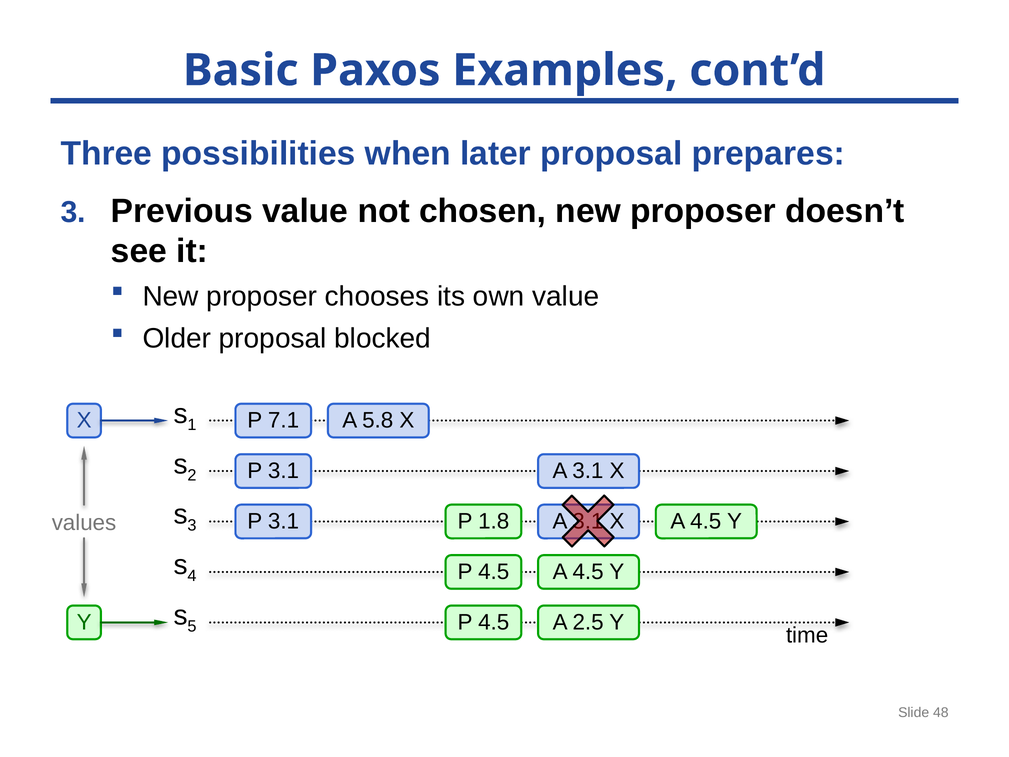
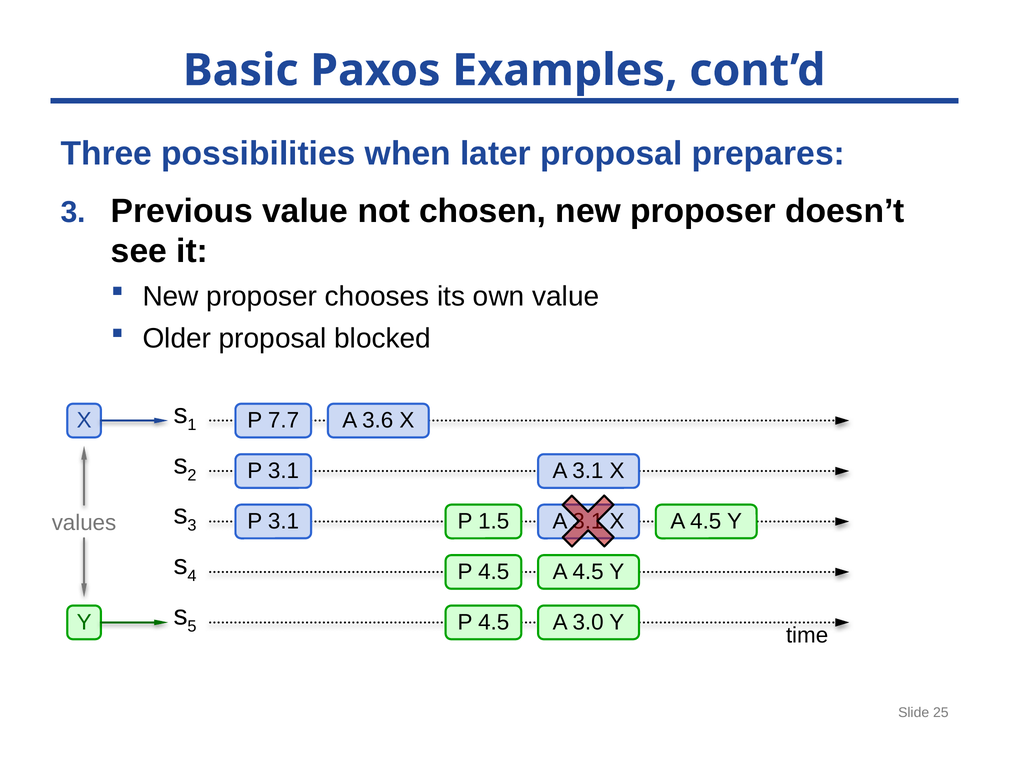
7.1: 7.1 -> 7.7 (284, 420)
5.8: 5.8 -> 3.6 (378, 420)
1.8: 1.8 -> 1.5 (494, 521)
2.5: 2.5 -> 3.0 (588, 622)
48: 48 -> 25 (941, 712)
